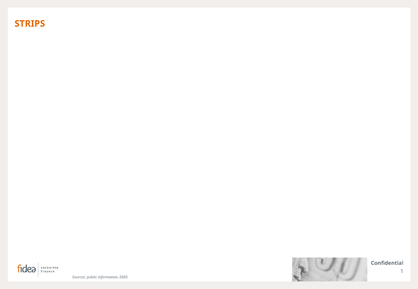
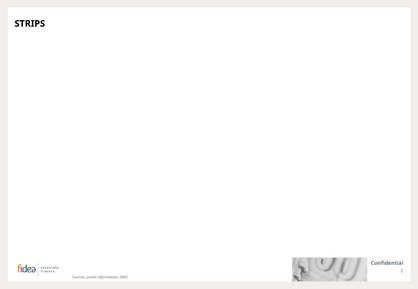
STRIPS colour: orange -> black (30, 24)
